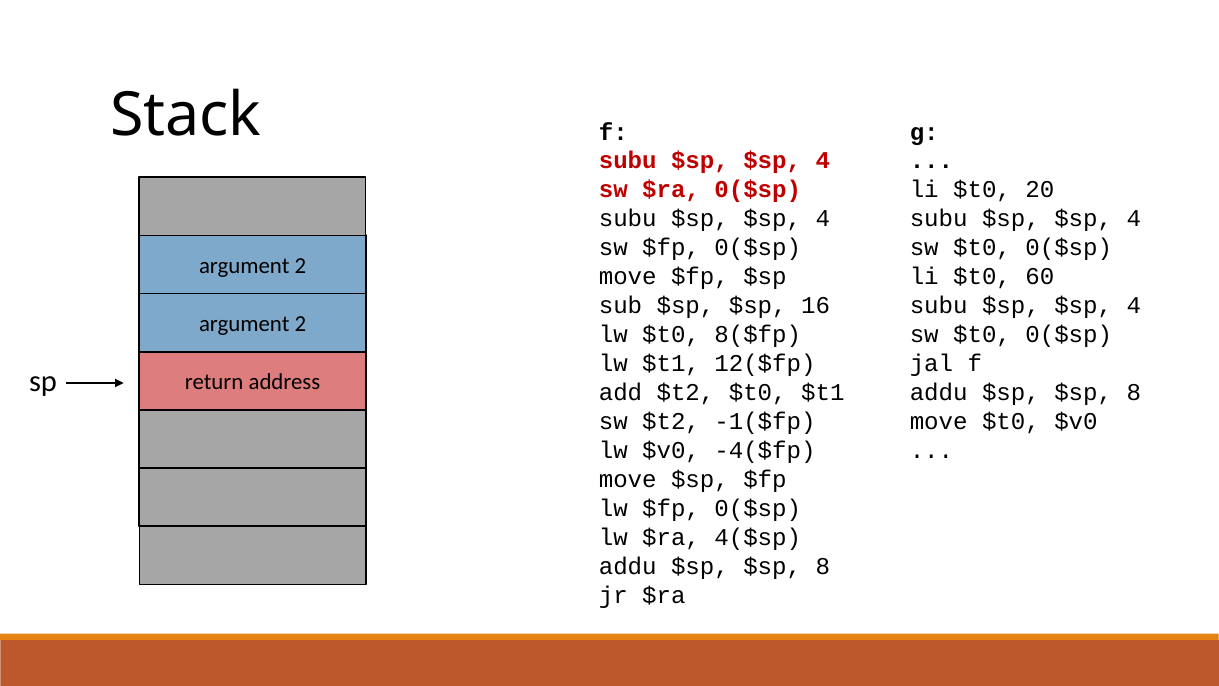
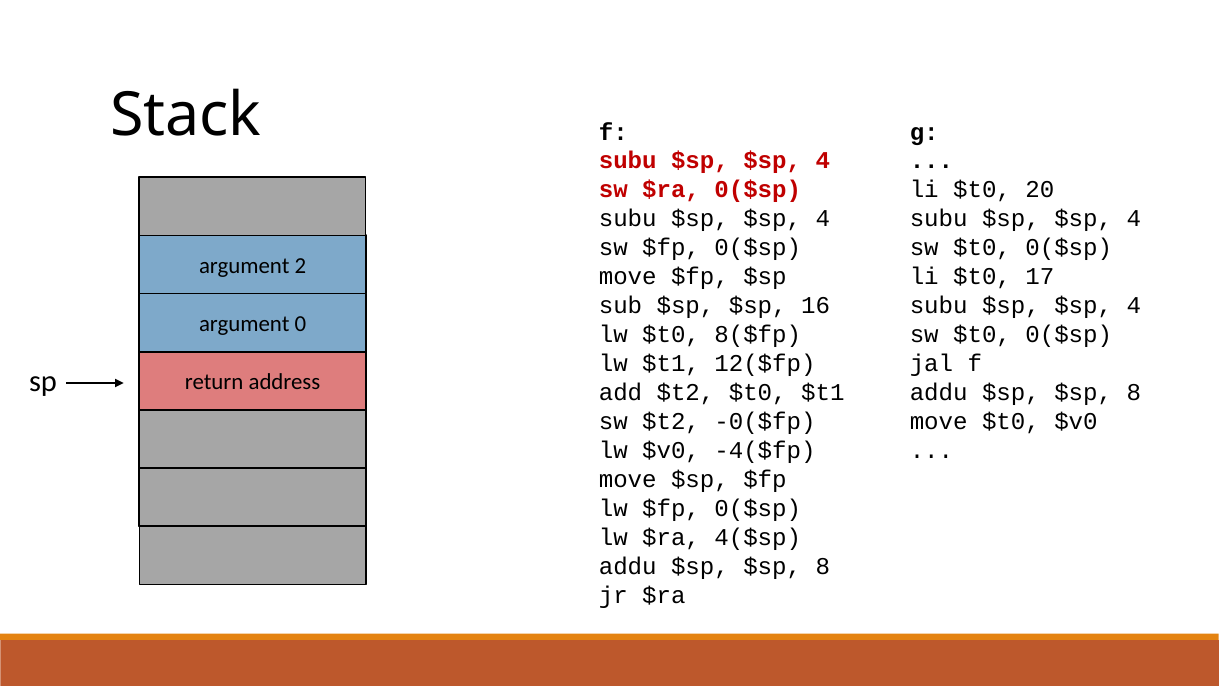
60: 60 -> 17 (1040, 277)
2: 2 -> 0 (300, 324)
-1($fp: -1($fp -> -0($fp (765, 421)
